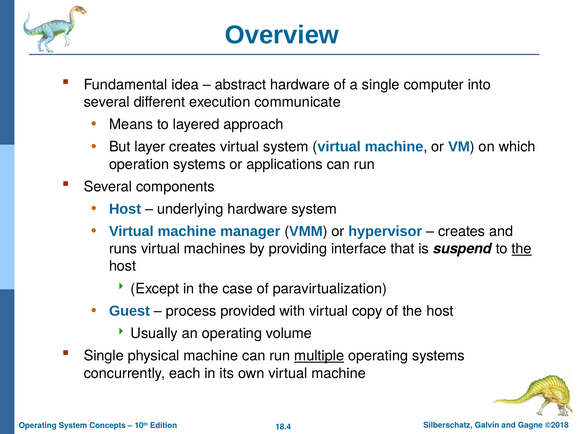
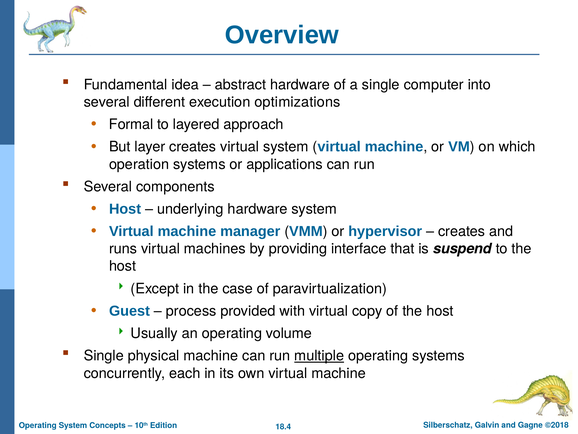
communicate: communicate -> optimizations (297, 102)
Means: Means -> Formal (131, 124)
the underline: present -> none (522, 249)
